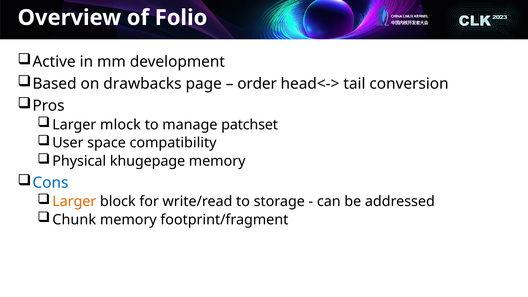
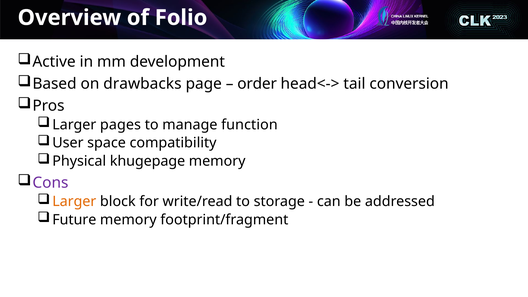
mlock: mlock -> pages (120, 125)
patchset: patchset -> function (249, 125)
Cons colour: blue -> purple (50, 183)
Chunk: Chunk -> Future (74, 220)
